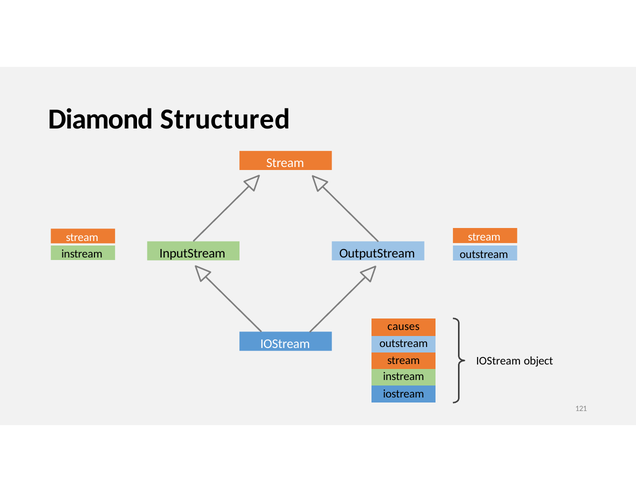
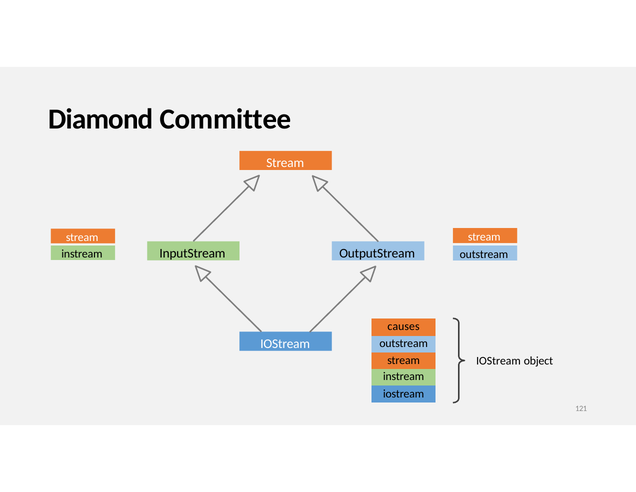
Structured: Structured -> Committee (226, 119)
